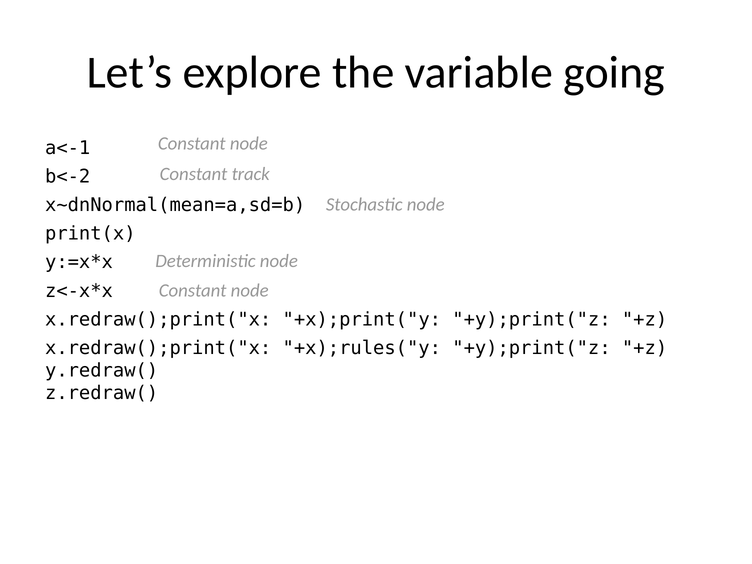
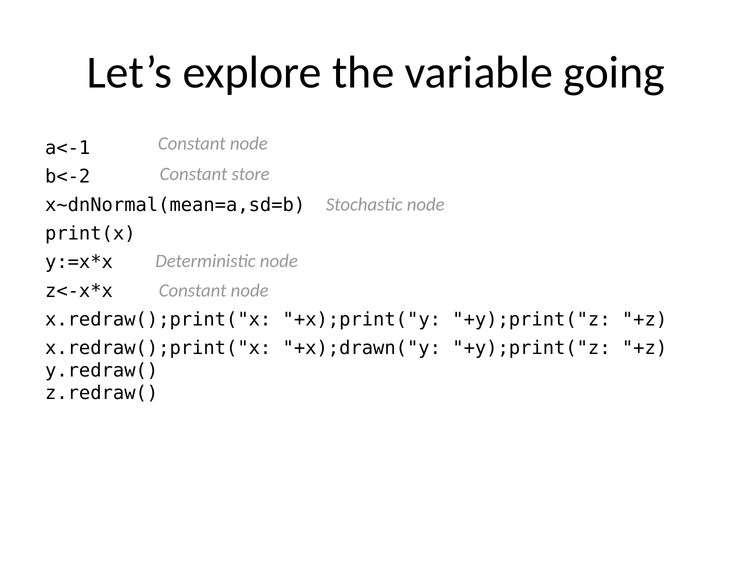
track: track -> store (251, 174)
+x);rules("y: +x);rules("y -> +x);drawn("y (362, 348)
